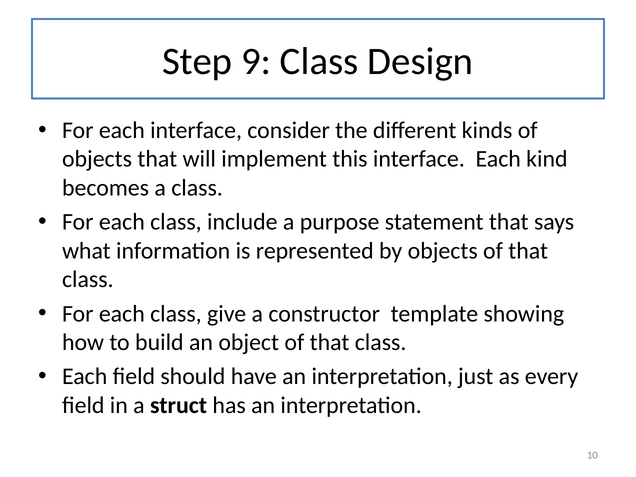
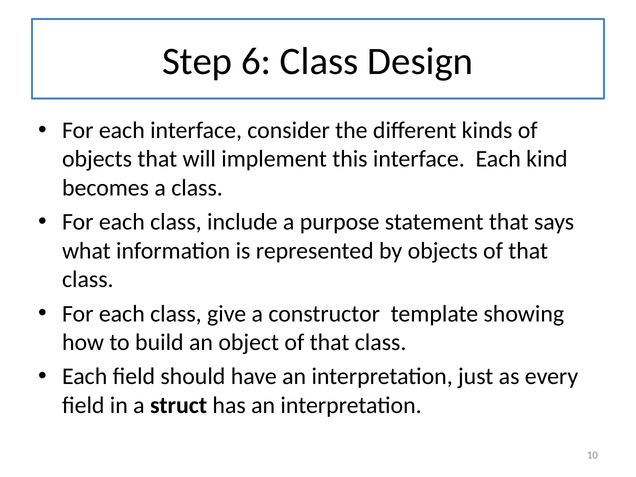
9: 9 -> 6 (256, 62)
